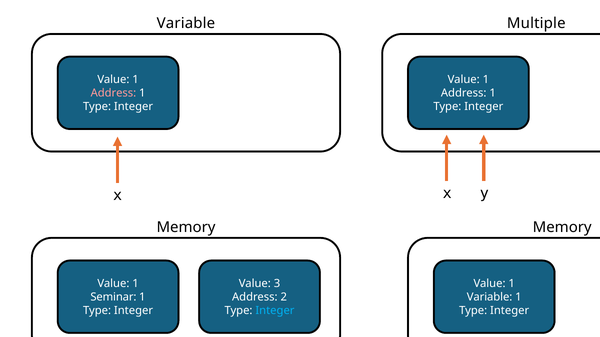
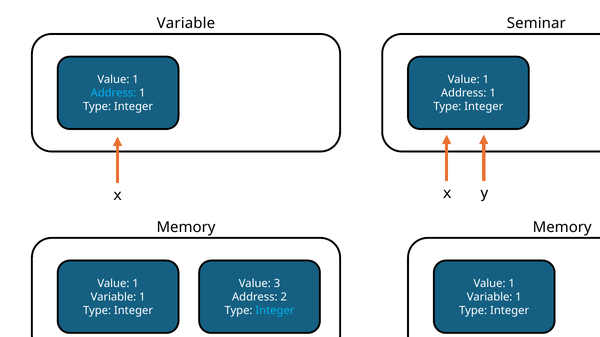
Multiple: Multiple -> Seminar (536, 24)
Address colour: pink -> light blue (113, 93)
Seminar: Seminar -> Variable (113, 298)
